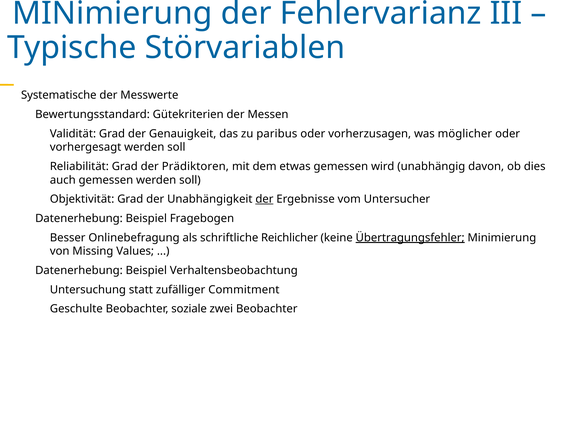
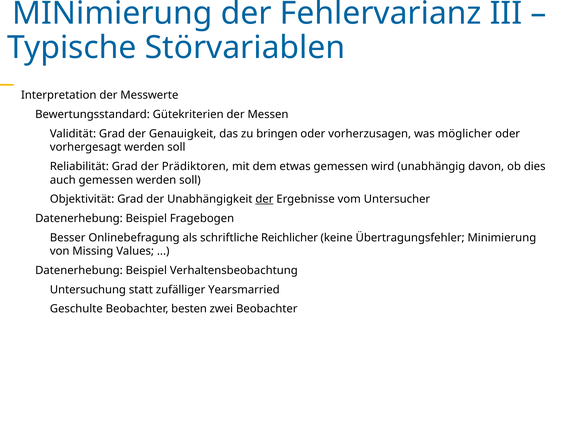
Systematische: Systematische -> Interpretation (59, 95)
paribus: paribus -> bringen (277, 134)
Übertragungsfehler underline: present -> none (410, 238)
Commitment: Commitment -> Yearsmarried (244, 290)
soziale: soziale -> besten (189, 309)
